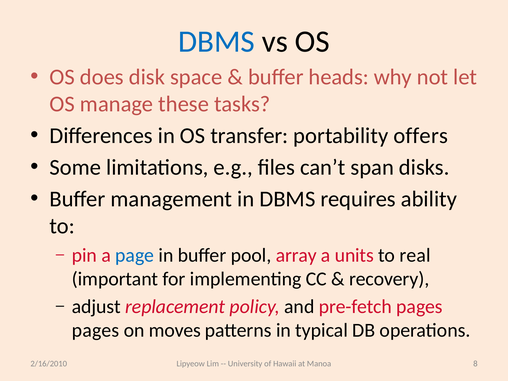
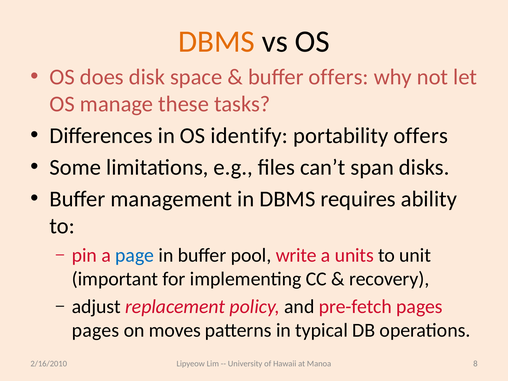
DBMS colour: blue -> orange (216, 42)
buffer heads: heads -> offers (339, 77)
transfer: transfer -> identify (249, 136)
array: array -> write (296, 255)
real: real -> unit (415, 255)
